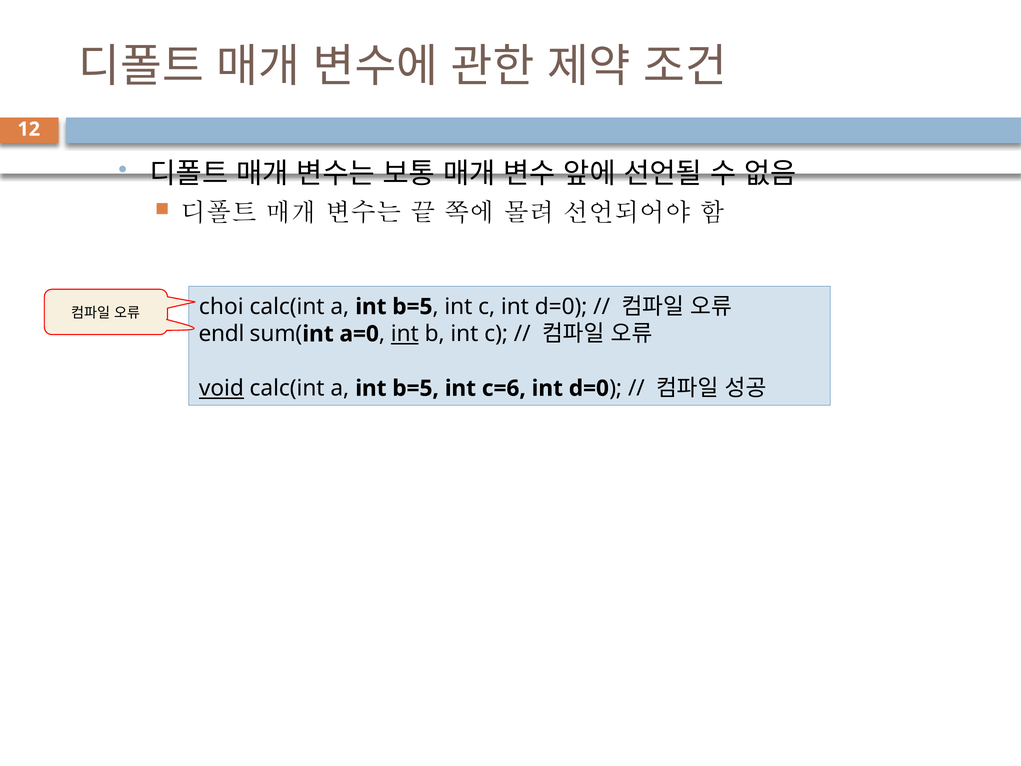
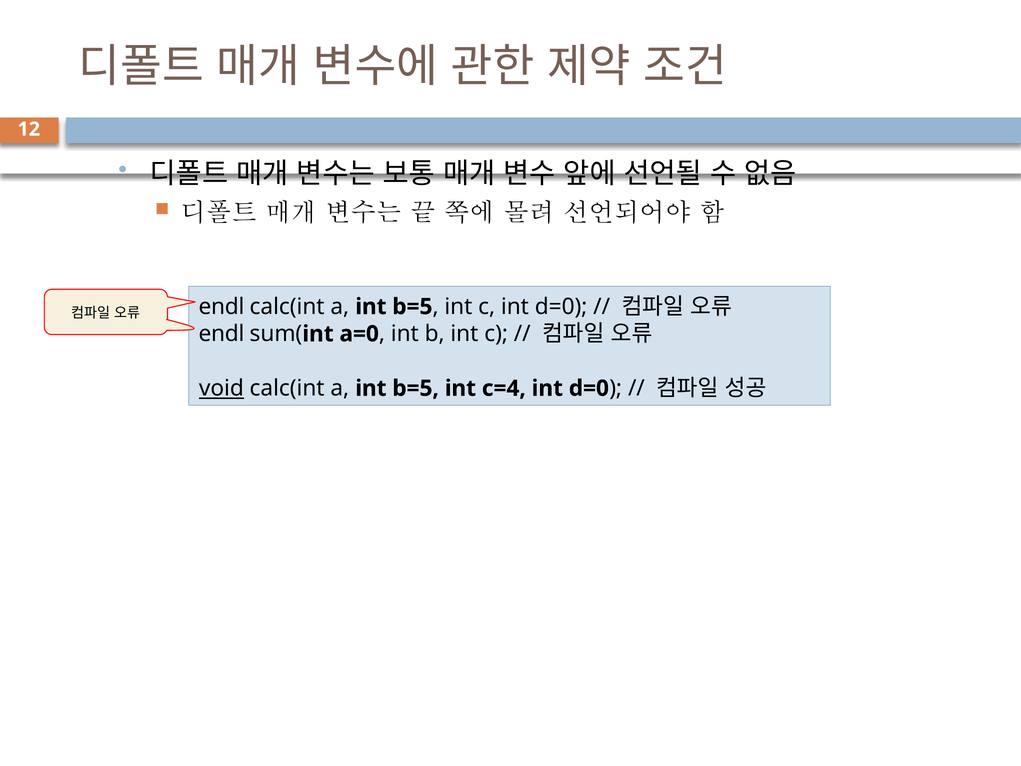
choi: choi -> endl (221, 307)
int underline: present -> none (405, 334)
c=6: c=6 -> c=4 (504, 388)
